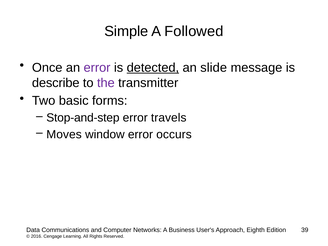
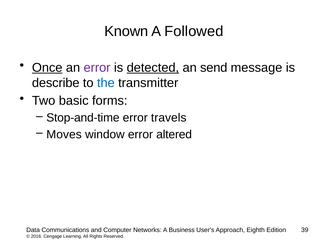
Simple: Simple -> Known (126, 31)
Once underline: none -> present (47, 68)
slide: slide -> send (214, 68)
the colour: purple -> blue (106, 83)
Stop-and-step: Stop-and-step -> Stop-and-time (83, 118)
occurs: occurs -> altered (174, 134)
